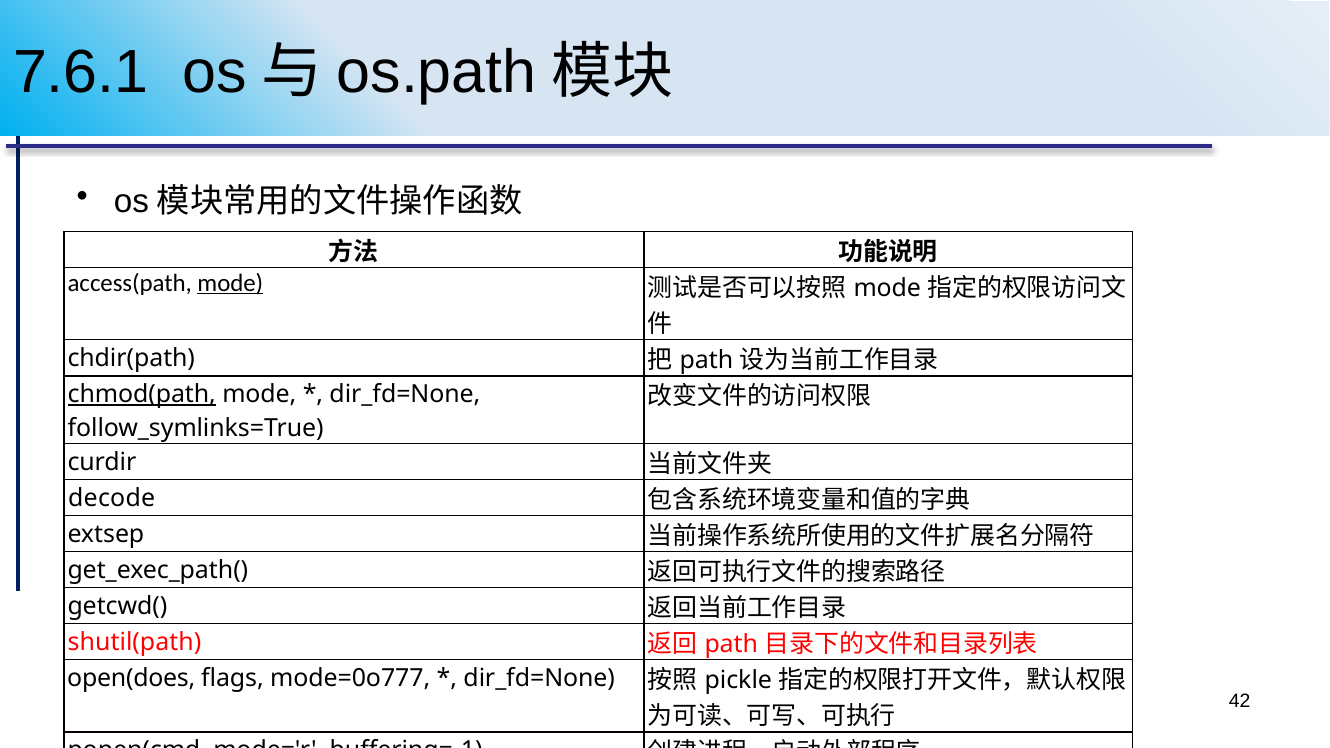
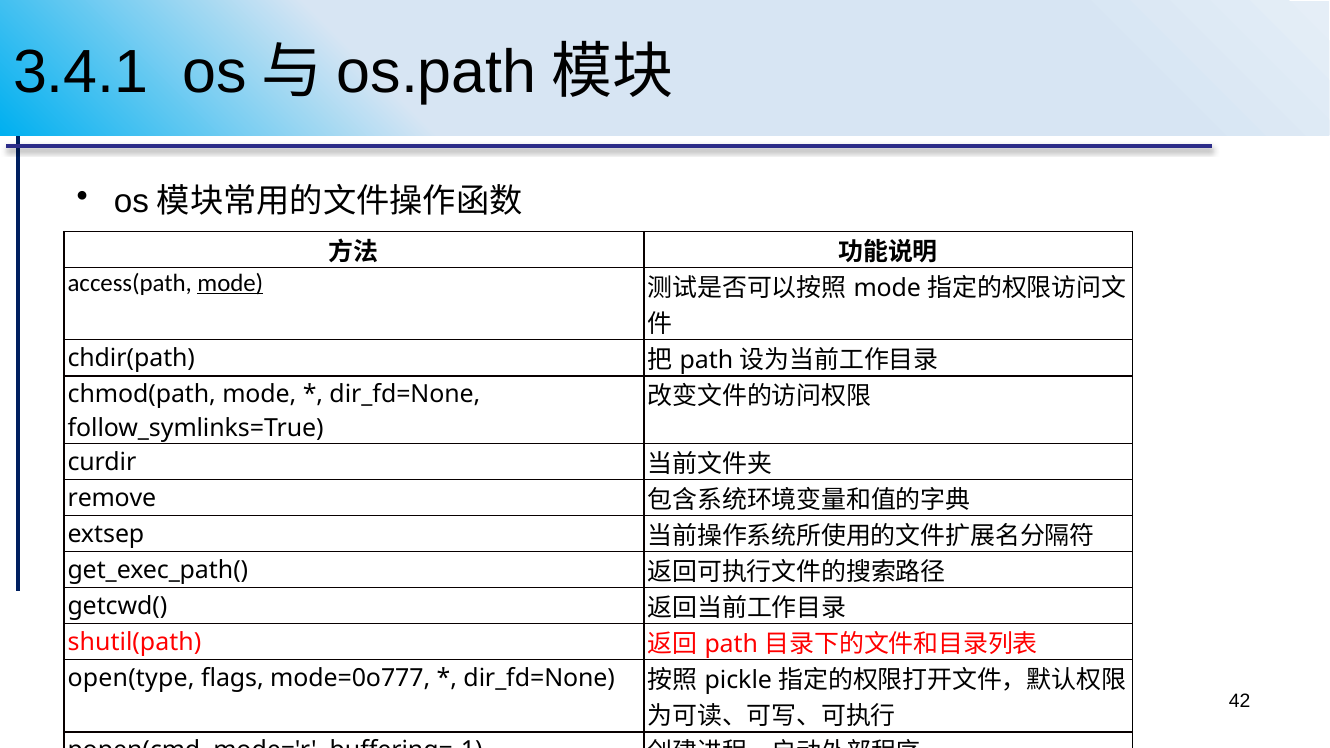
7.6.1: 7.6.1 -> 3.4.1 (81, 72)
chmod(path underline: present -> none (142, 394)
decode: decode -> remove (112, 498)
open(does: open(does -> open(type (131, 678)
